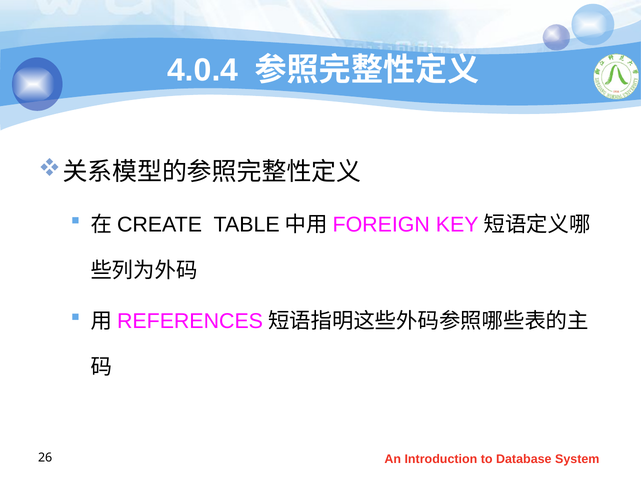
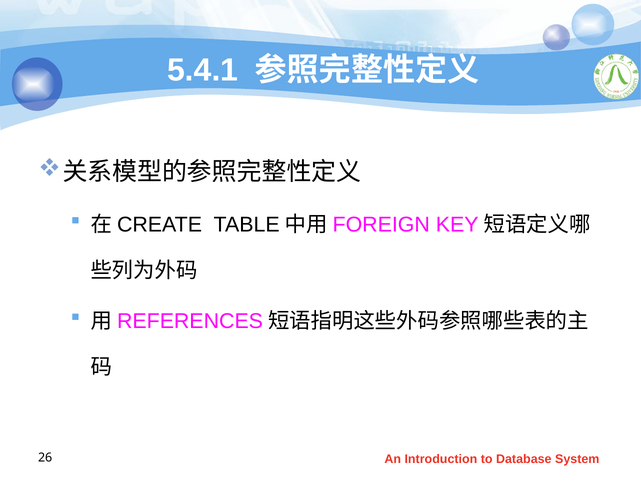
4.0.4: 4.0.4 -> 5.4.1 (203, 70)
